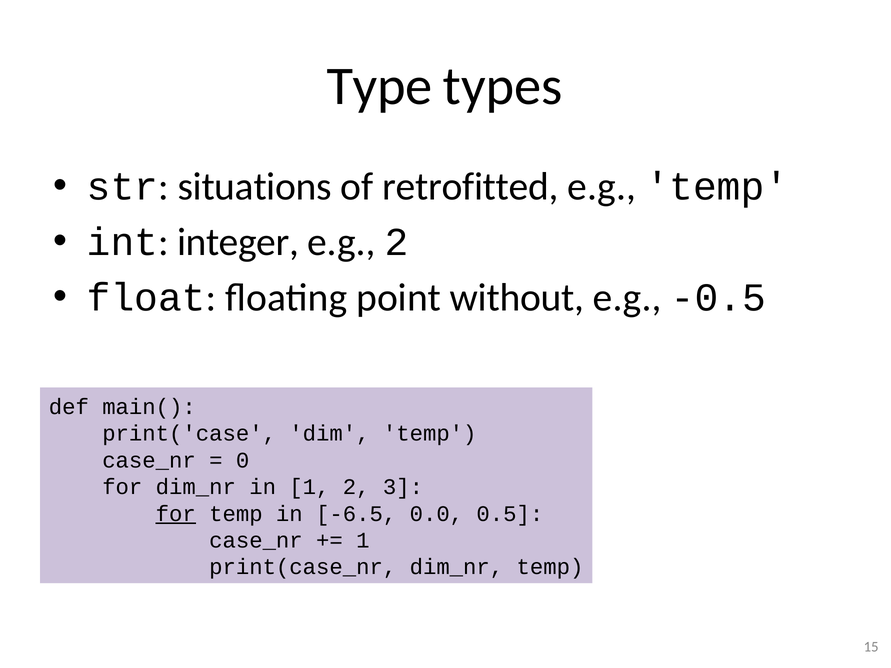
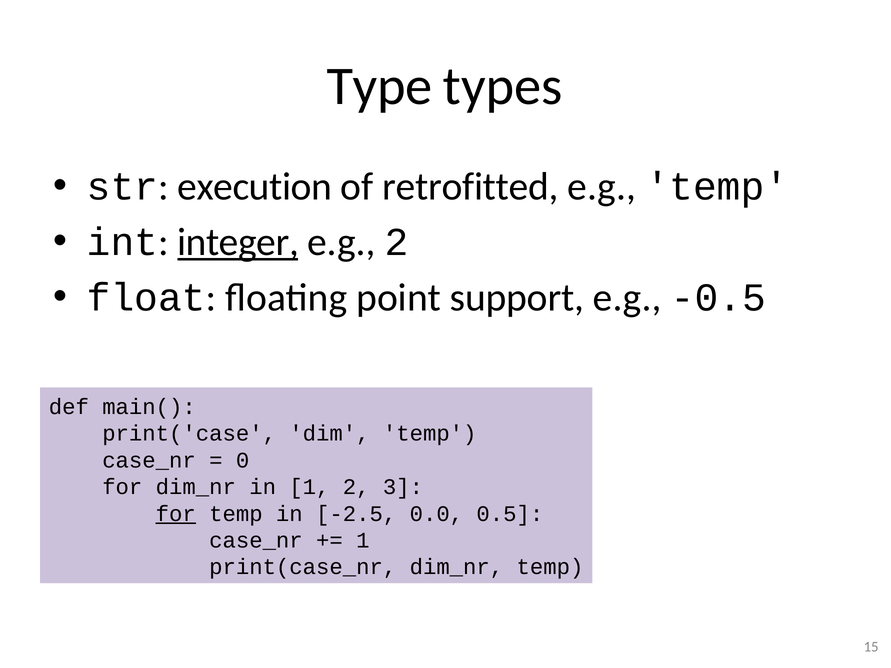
situations: situations -> execution (255, 187)
integer underline: none -> present (238, 242)
without: without -> support (517, 298)
-6.5: -6.5 -> -2.5 (356, 514)
